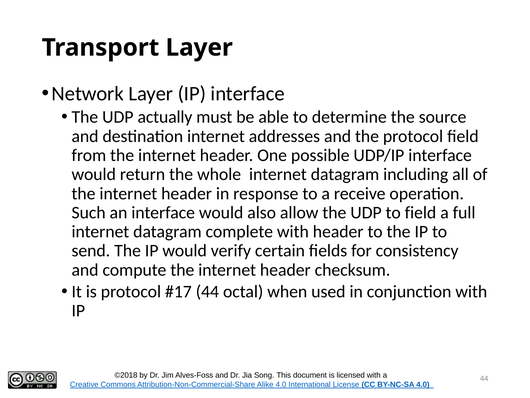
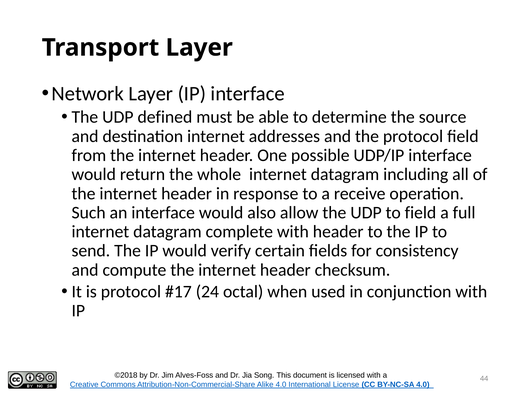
actually: actually -> defined (165, 117)
44: 44 -> 24 (207, 291)
